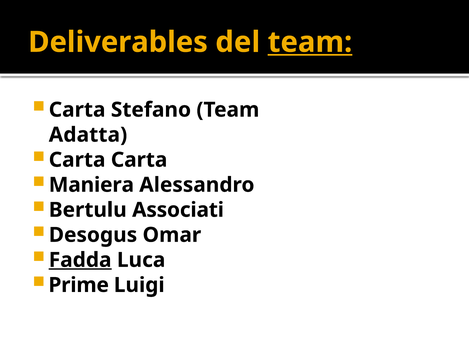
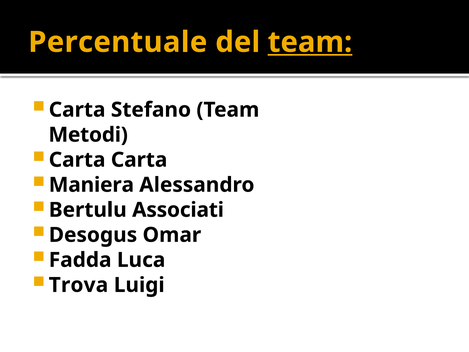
Deliverables: Deliverables -> Percentuale (118, 42)
Adatta: Adatta -> Metodi (88, 135)
Fadda underline: present -> none (80, 260)
Prime: Prime -> Trova (78, 285)
